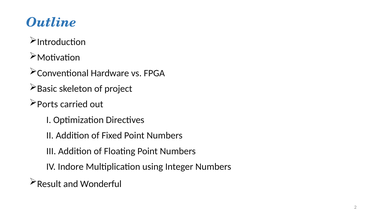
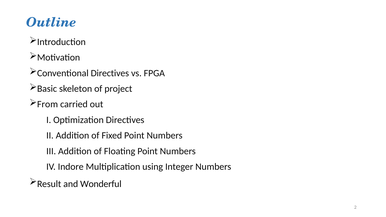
Conventional Hardware: Hardware -> Directives (110, 73)
Ports: Ports -> From (48, 104)
